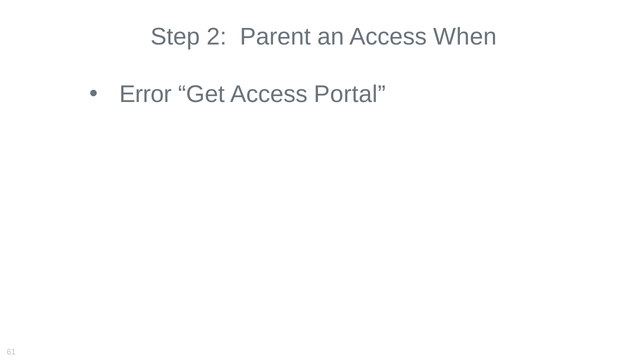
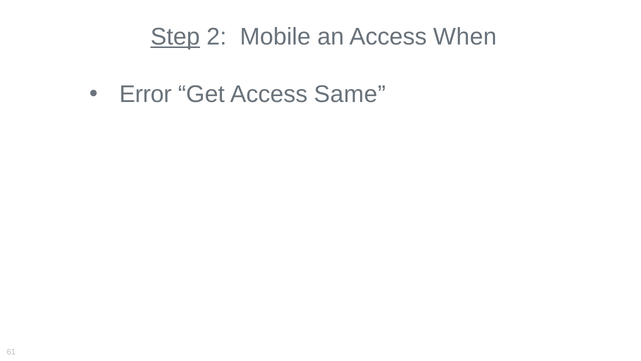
Step underline: none -> present (175, 37)
Parent: Parent -> Mobile (275, 37)
Portal: Portal -> Same (350, 94)
